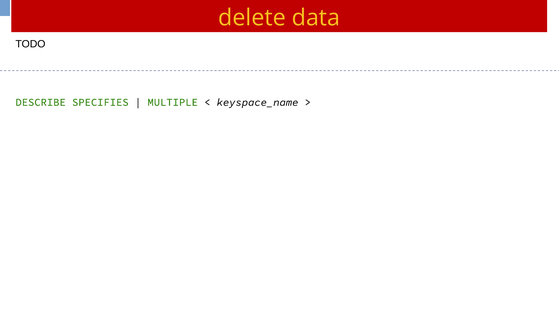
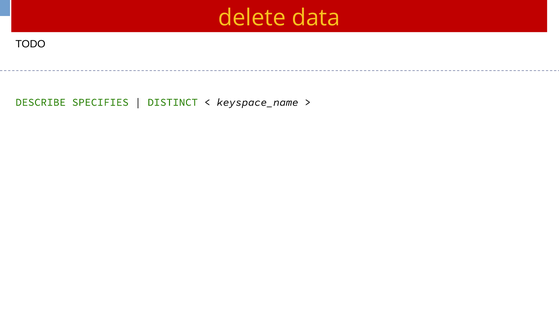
MULTIPLE: MULTIPLE -> DISTINCT (173, 102)
